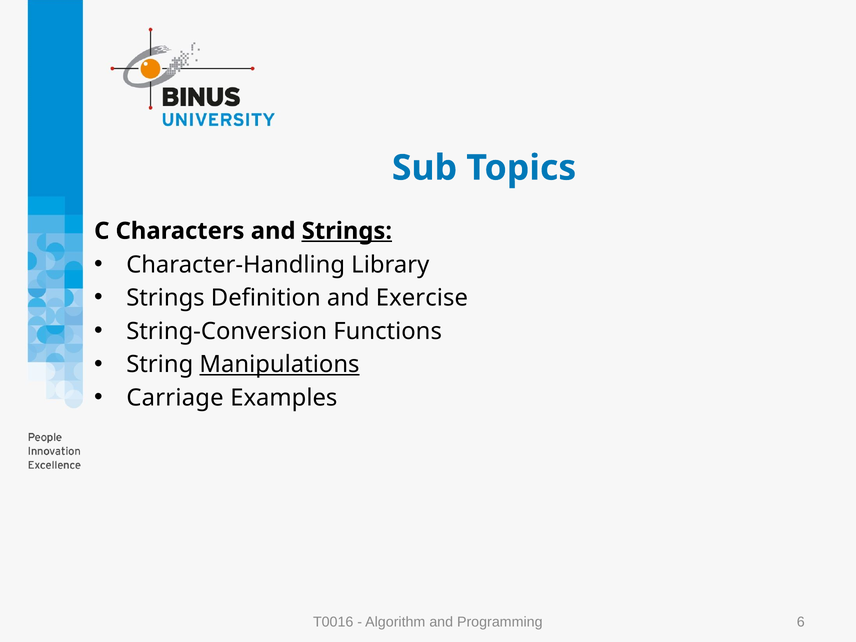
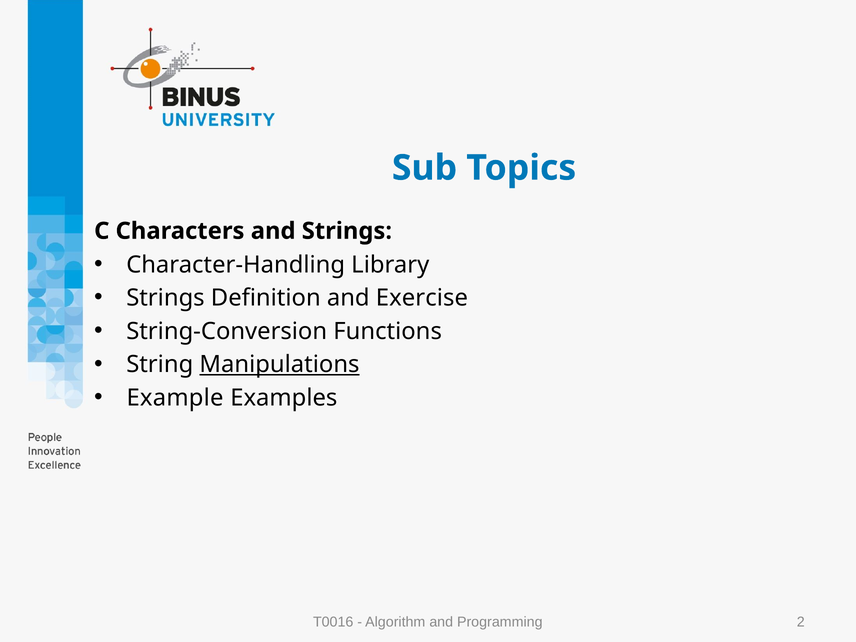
Strings underline: present -> none (347, 231)
Carriage: Carriage -> Example (175, 398)
6: 6 -> 2 (801, 622)
